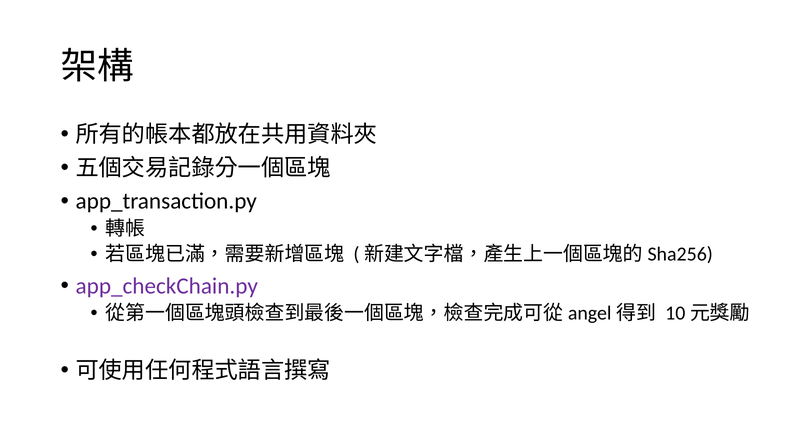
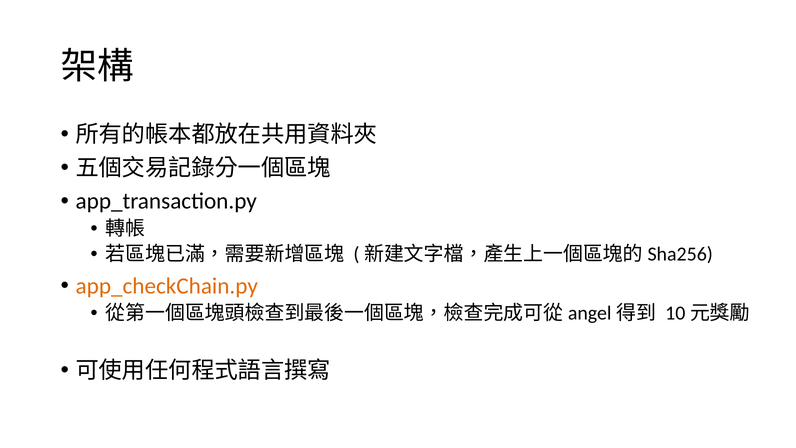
app_checkChain.py colour: purple -> orange (167, 286)
